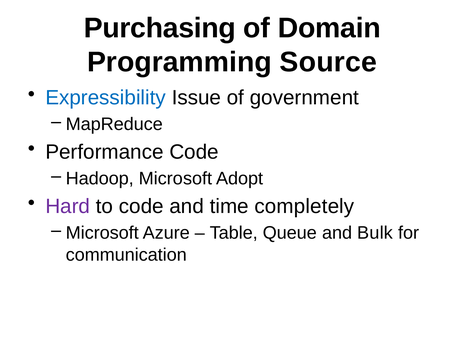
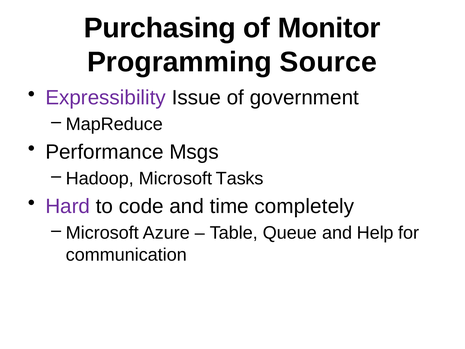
Domain: Domain -> Monitor (329, 28)
Expressibility colour: blue -> purple (106, 98)
Performance Code: Code -> Msgs (194, 152)
Adopt: Adopt -> Tasks (240, 179)
Bulk: Bulk -> Help (375, 233)
